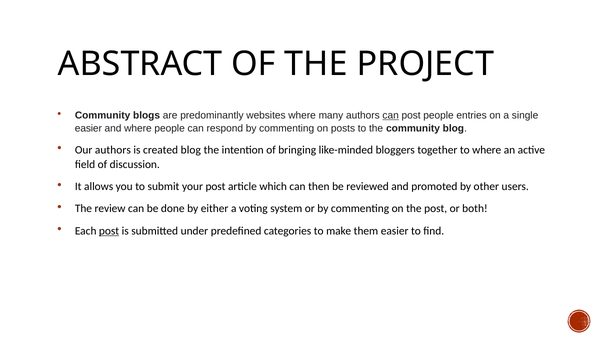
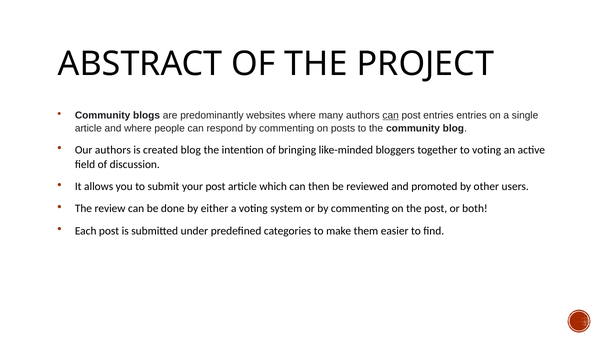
post people: people -> entries (439, 116)
easier: easier -> article (88, 128)
to where: where -> voting (487, 150)
post underline: present -> none (109, 231)
